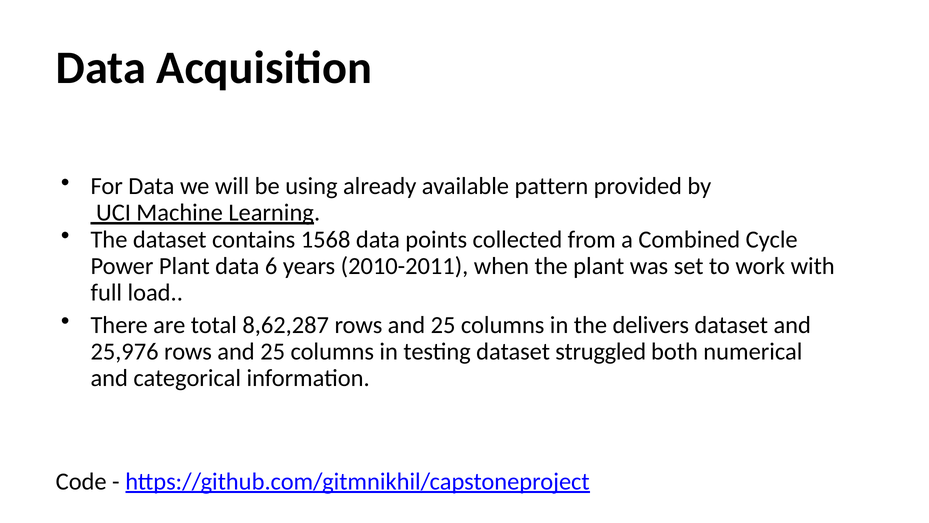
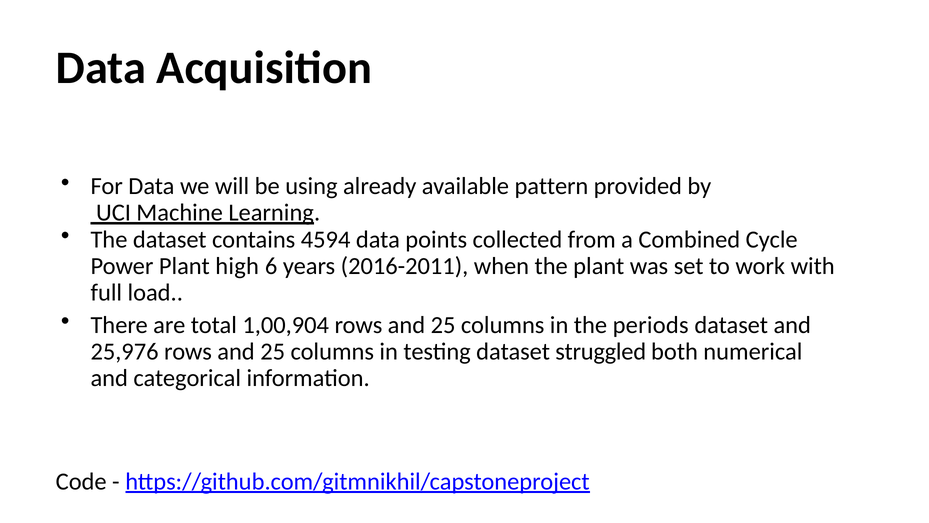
1568: 1568 -> 4594 (326, 239)
Plant data: data -> high (237, 266)
2010-2011: 2010-2011 -> 2016-2011 (404, 266)
8,62,287: 8,62,287 -> 1,00,904 (286, 325)
delivers: delivers -> periods (651, 325)
